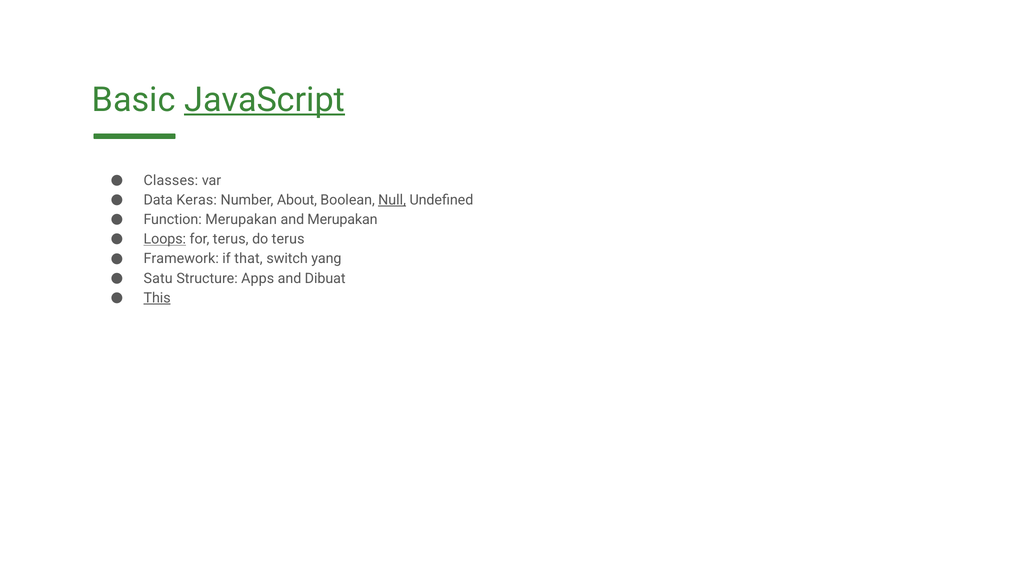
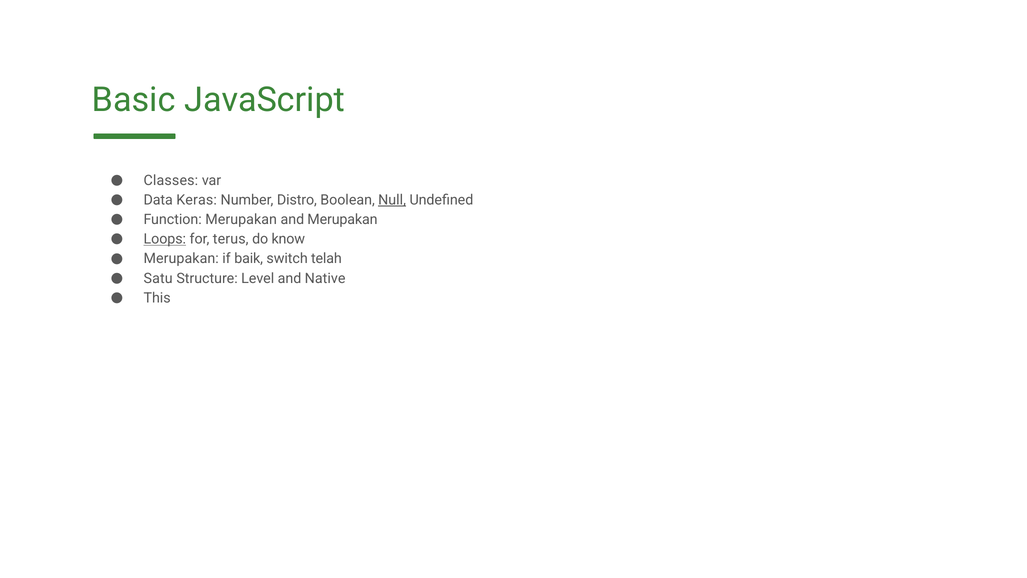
JavaScript underline: present -> none (265, 100)
About: About -> Distro (297, 200)
do terus: terus -> know (288, 239)
Framework: Framework -> Merupakan (181, 259)
that: that -> baik (249, 259)
yang: yang -> telah (326, 259)
Apps: Apps -> Level (258, 278)
Dibuat: Dibuat -> Native (325, 278)
This underline: present -> none (157, 298)
